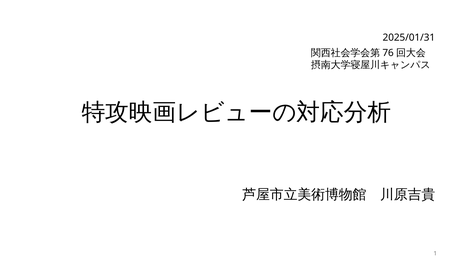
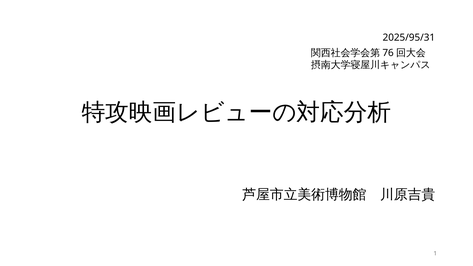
2025/01/31: 2025/01/31 -> 2025/95/31 (409, 38)
